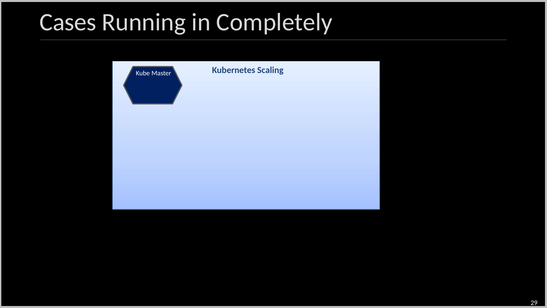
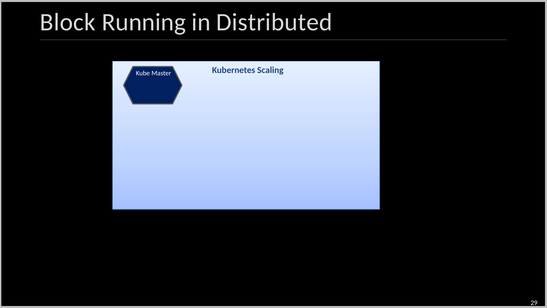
Cases: Cases -> Block (68, 22)
Completely: Completely -> Distributed (274, 22)
